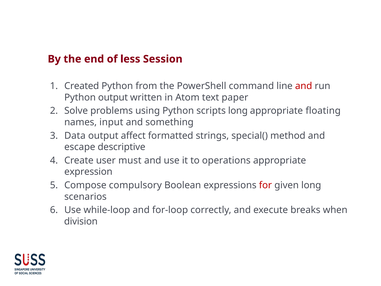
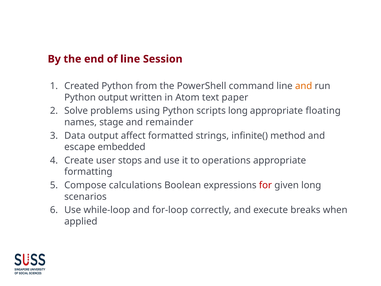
of less: less -> line (130, 59)
and colour: red -> orange (304, 86)
input: input -> stage (111, 122)
something: something -> remainder (169, 122)
special(: special( -> infinite( (250, 135)
descriptive: descriptive -> embedded (122, 147)
must: must -> stops (130, 160)
expression: expression -> formatting (88, 172)
compulsory: compulsory -> calculations (135, 185)
division: division -> applied (81, 221)
